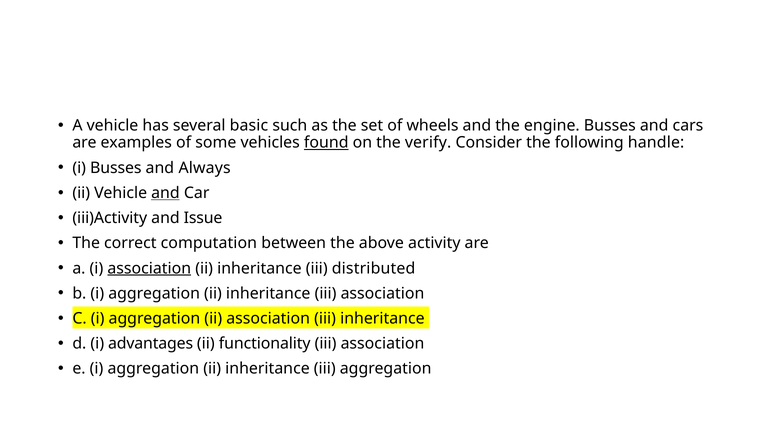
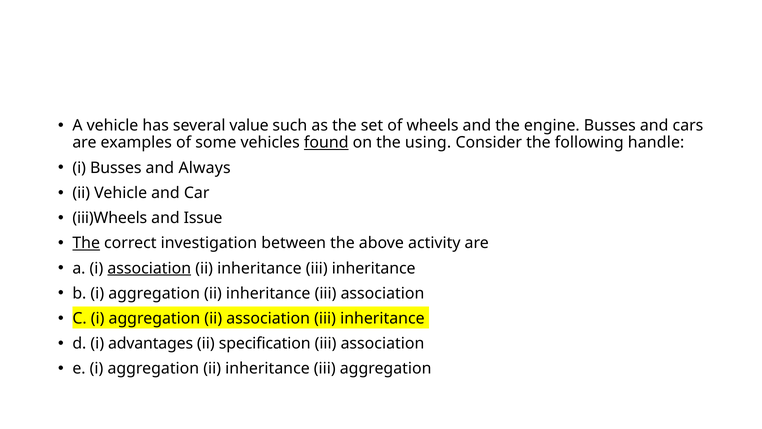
basic: basic -> value (249, 125)
verify: verify -> using (428, 143)
and underline: present -> none (165, 193)
iii)Activity: iii)Activity -> iii)Wheels (110, 218)
The underline: none -> present (86, 243)
computation: computation -> investigation (209, 243)
inheritance iii distributed: distributed -> inheritance (374, 268)
functionality: functionality -> specification (265, 343)
